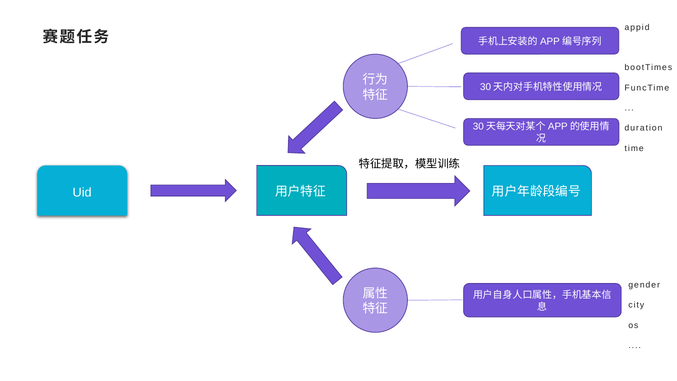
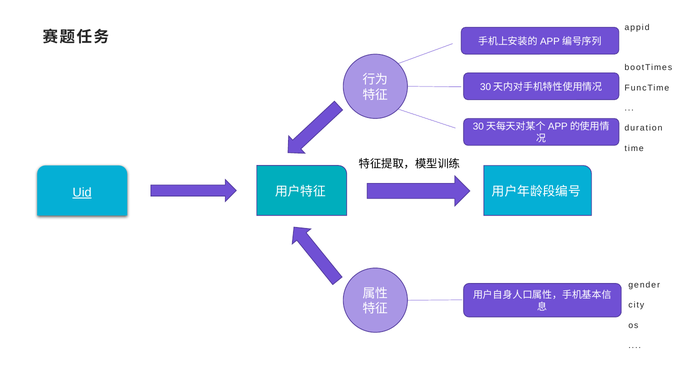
Uid underline: none -> present (82, 192)
